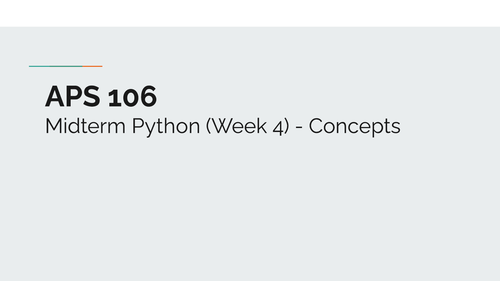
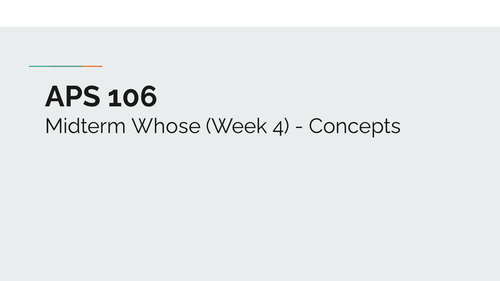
Python: Python -> Whose (166, 126)
